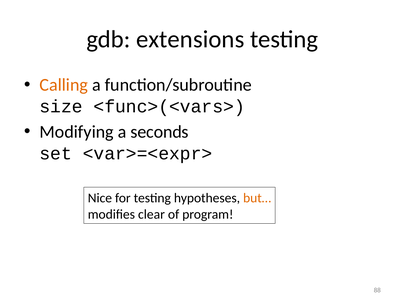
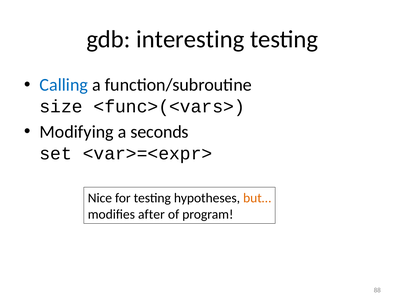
extensions: extensions -> interesting (190, 39)
Calling colour: orange -> blue (64, 85)
clear: clear -> after (151, 214)
